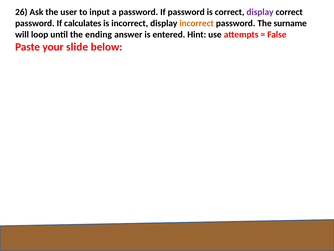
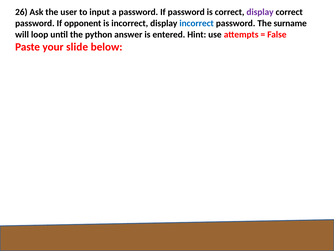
calculates: calculates -> opponent (83, 23)
incorrect colour: orange -> blue (197, 23)
ending: ending -> python (99, 34)
